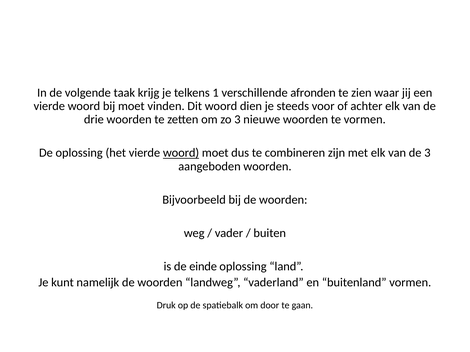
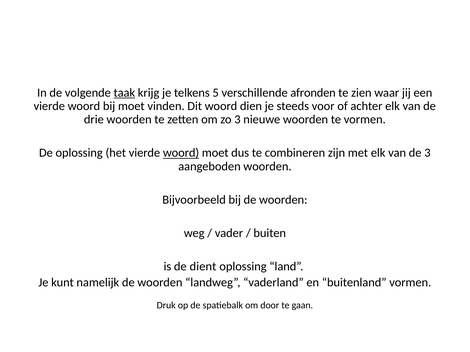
taak underline: none -> present (124, 93)
1: 1 -> 5 (216, 93)
einde: einde -> dient (203, 267)
